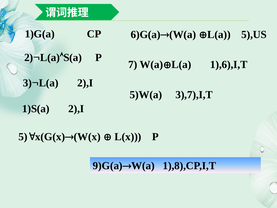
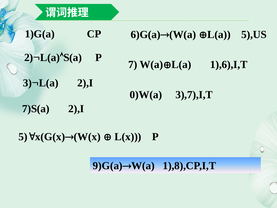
5)W(a: 5)W(a -> 0)W(a (146, 95)
1)S(a: 1)S(a -> 7)S(a (36, 109)
